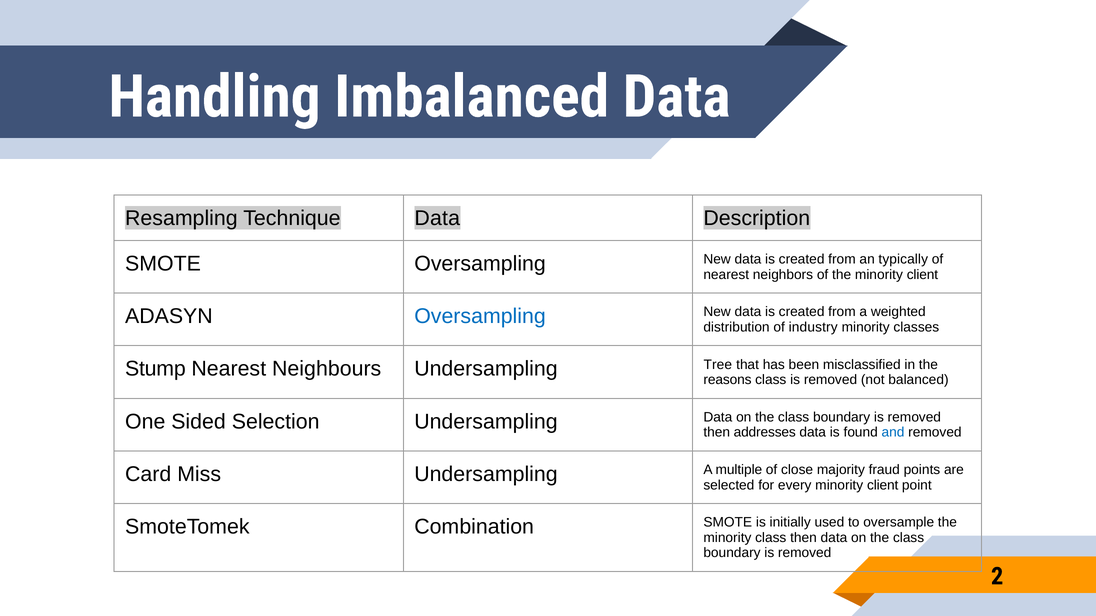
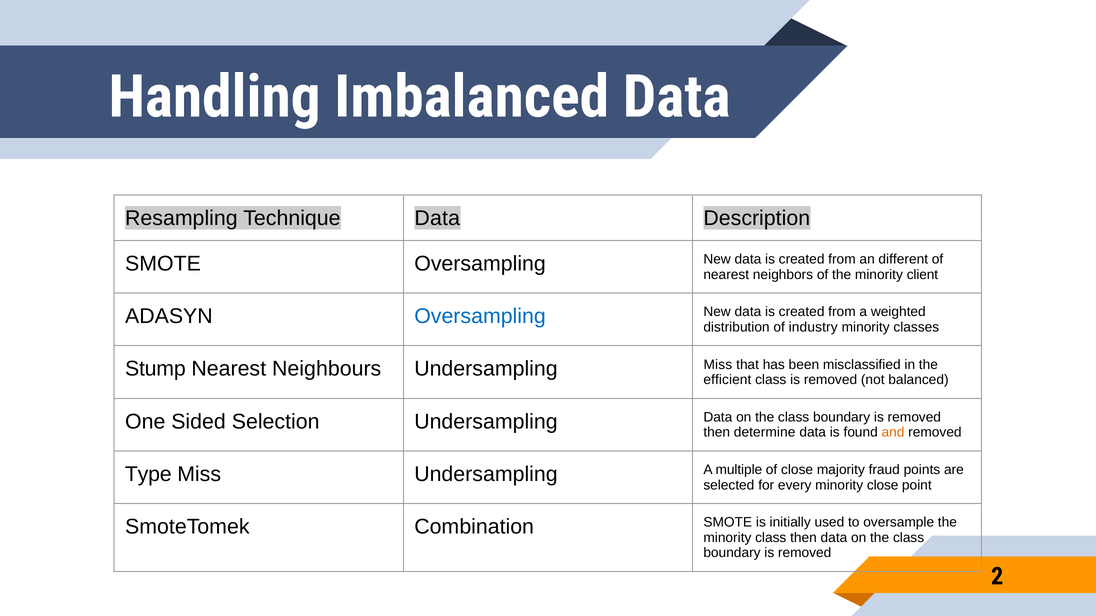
typically: typically -> different (903, 260)
Undersampling Tree: Tree -> Miss (718, 365)
reasons: reasons -> efficient (727, 380)
addresses: addresses -> determine (765, 433)
and colour: blue -> orange (893, 433)
Card: Card -> Type (148, 474)
every minority client: client -> close (883, 485)
